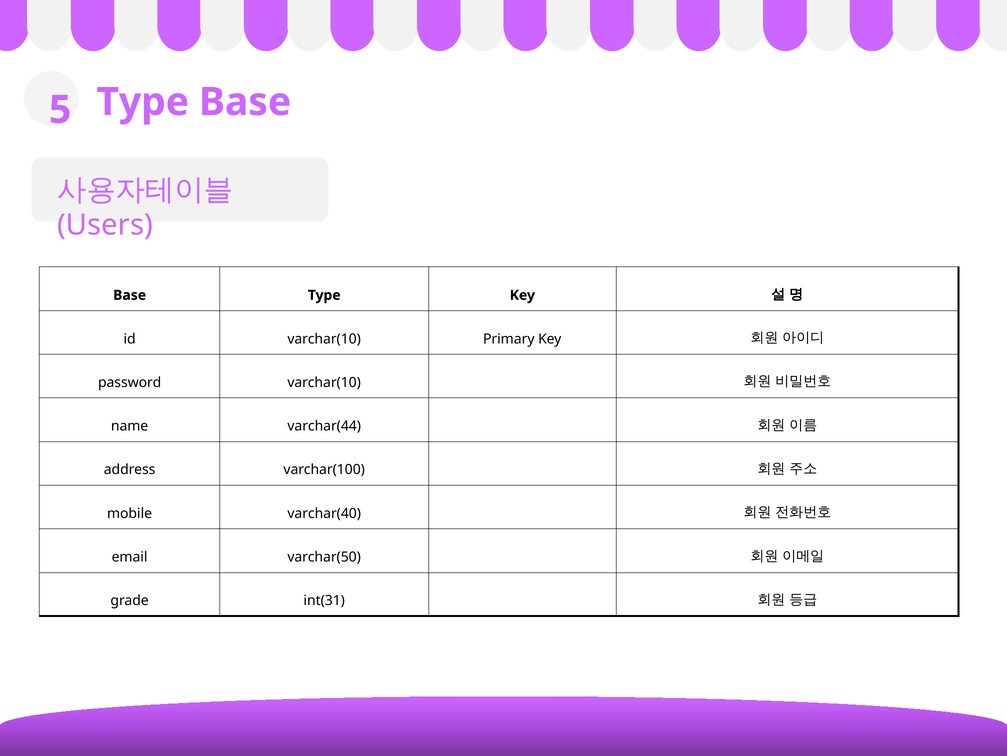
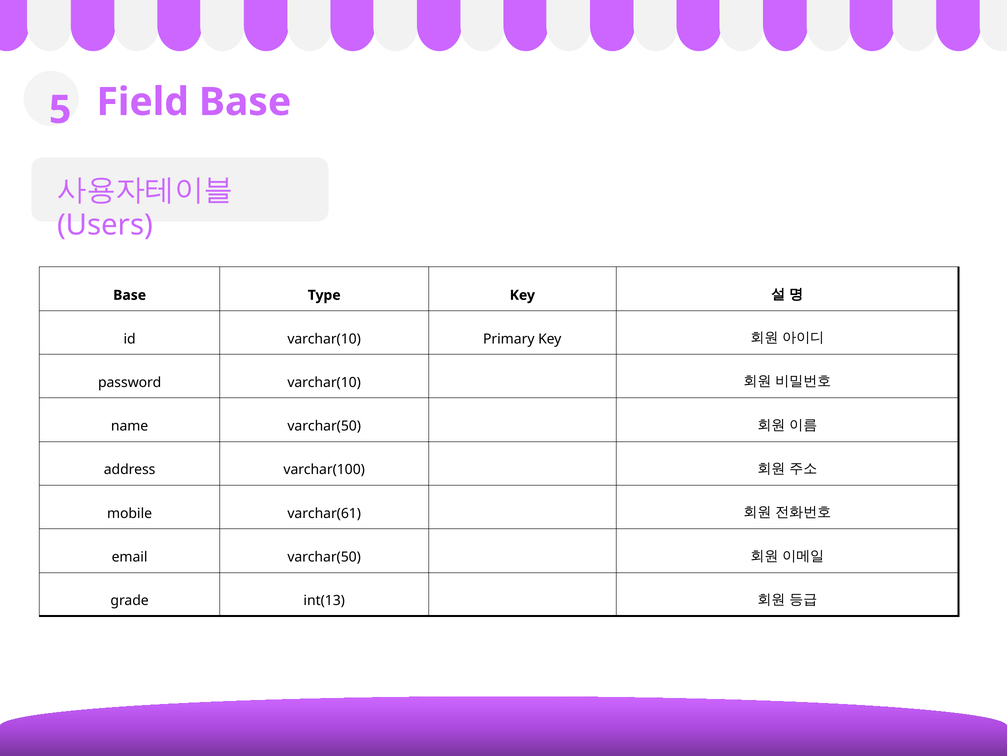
Type: Type -> Field (143, 102)
name varchar(44: varchar(44 -> varchar(50 (324, 426)
varchar(40: varchar(40 -> varchar(61 (324, 513)
int(31: int(31 -> int(13 (324, 600)
